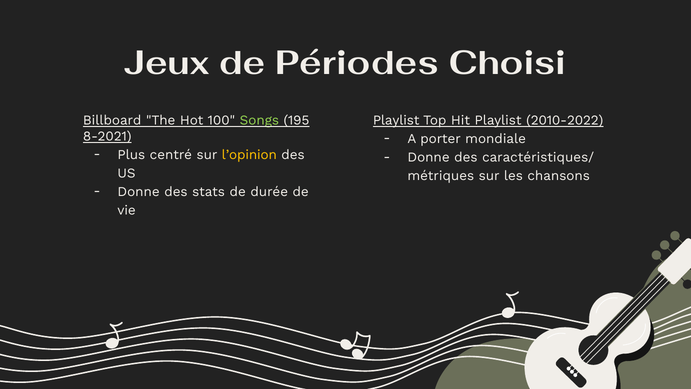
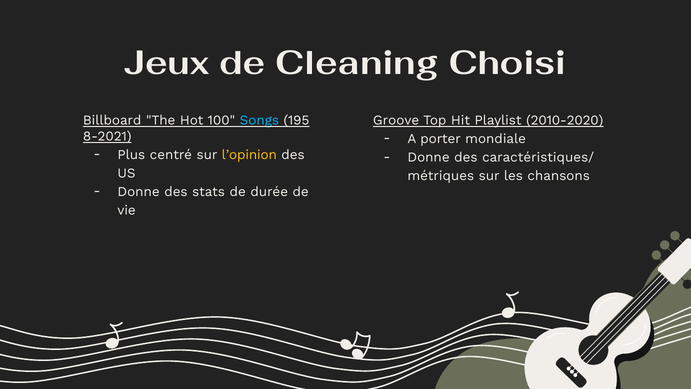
Périodes: Périodes -> Cleaning (357, 63)
Songs colour: light green -> light blue (259, 120)
Playlist: Playlist -> Groove (396, 120)
2010-2022: 2010-2022 -> 2010-2020 (565, 120)
